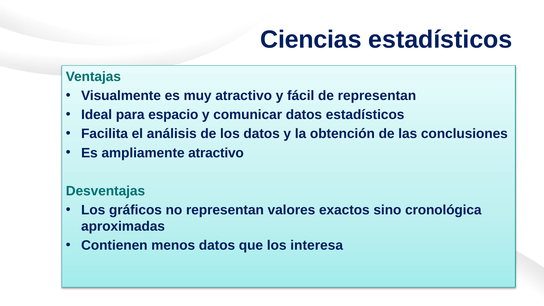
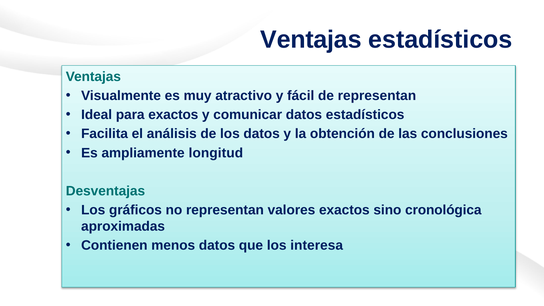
Ciencias: Ciencias -> Ventajas (311, 39)
para espacio: espacio -> exactos (173, 115)
ampliamente atractivo: atractivo -> longitud (216, 153)
